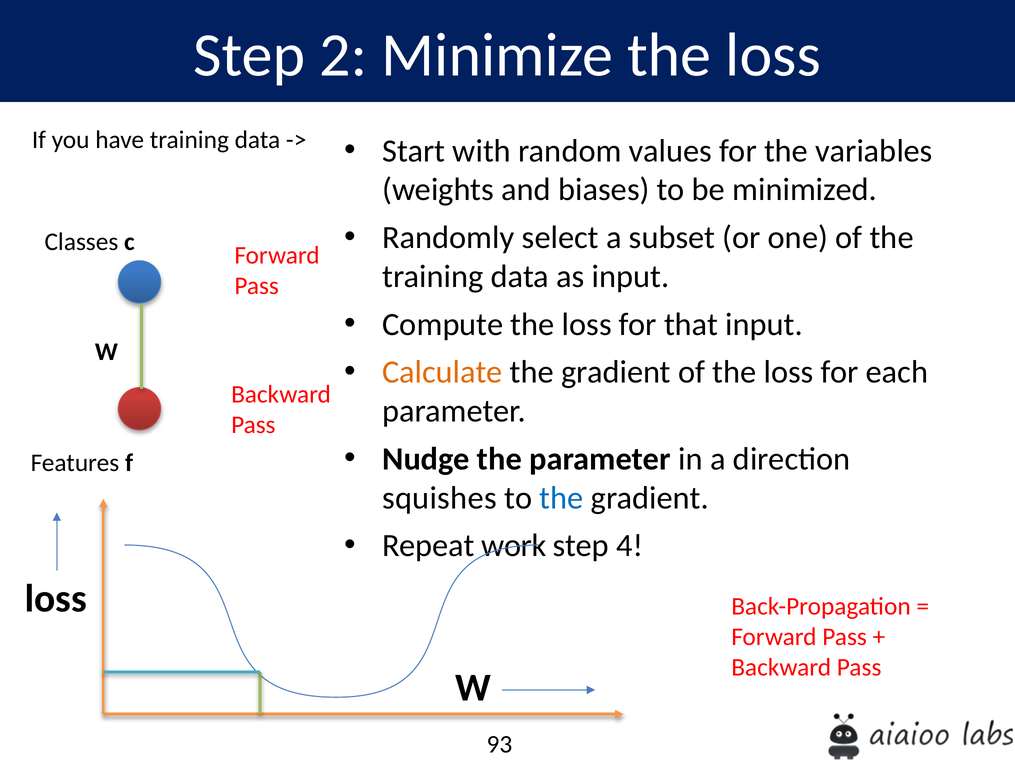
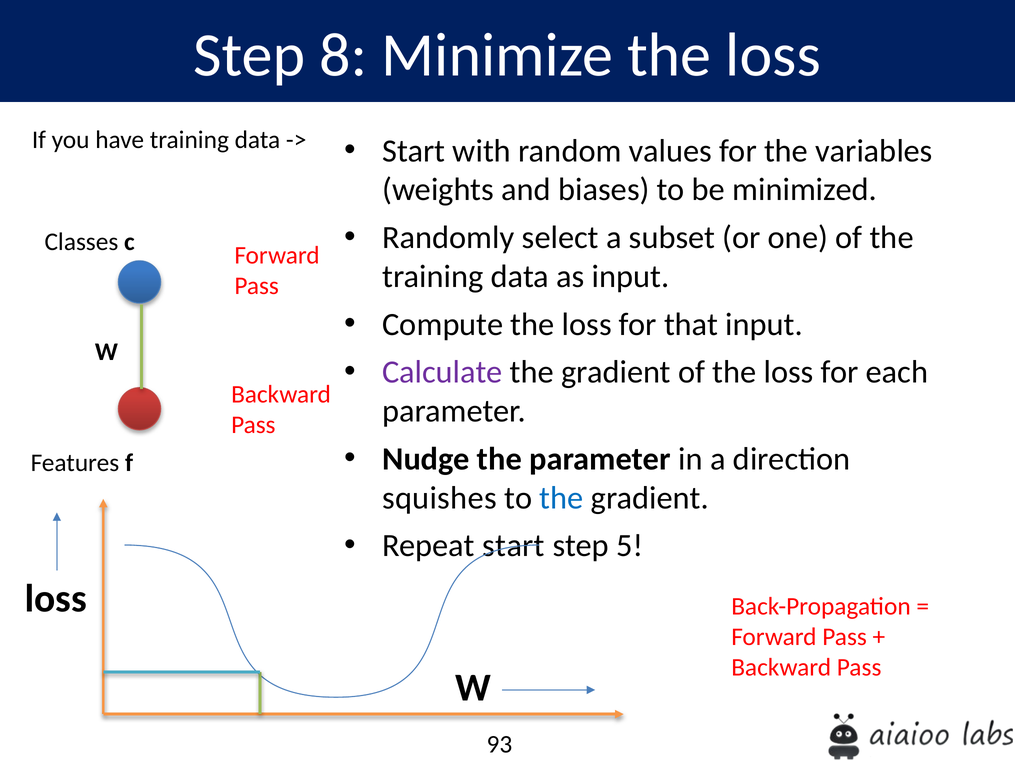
2: 2 -> 8 (343, 55)
Calculate colour: orange -> purple (442, 372)
Repeat work: work -> start (514, 546)
4: 4 -> 5 (630, 546)
